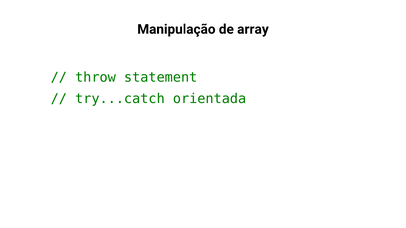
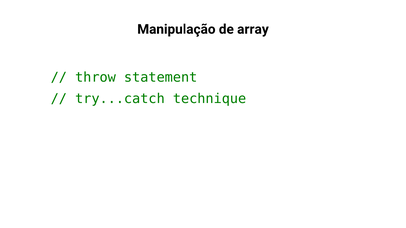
orientada: orientada -> technique (210, 99)
